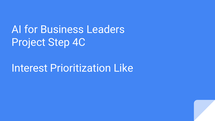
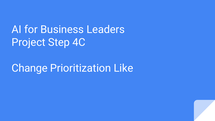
Interest: Interest -> Change (30, 68)
